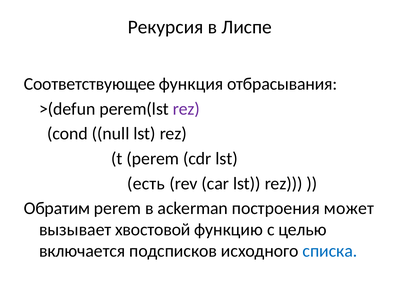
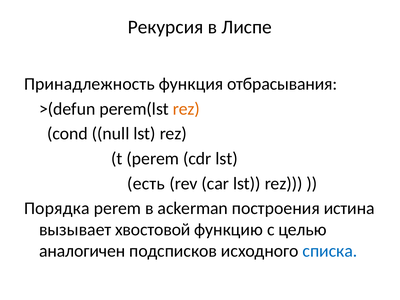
Соответствующее: Соответствующее -> Принадлежность (89, 84)
rez colour: purple -> orange (186, 109)
Обратим: Обратим -> Порядка (57, 208)
может: может -> истина (349, 208)
включается: включается -> аналогичен (82, 251)
